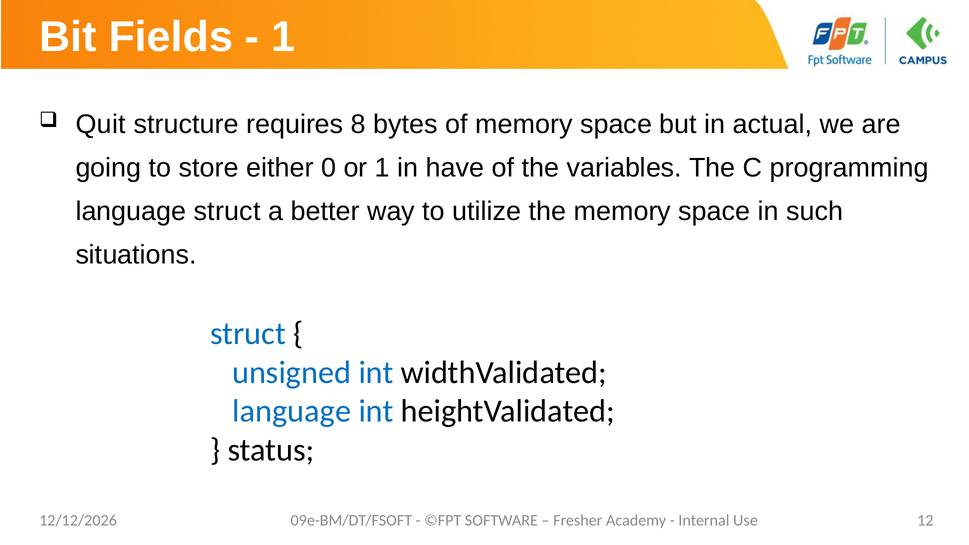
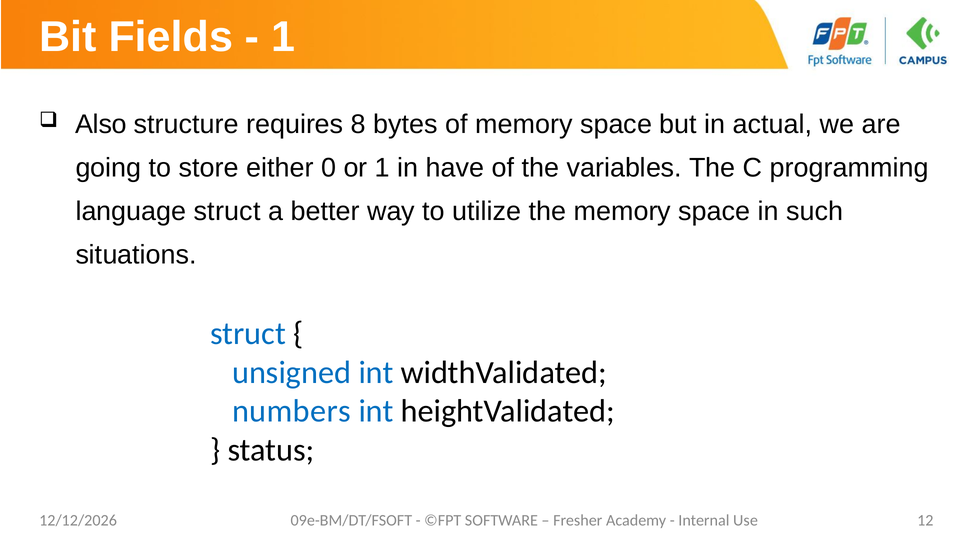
Quit: Quit -> Also (101, 124)
language: language -> numbers (291, 411)
